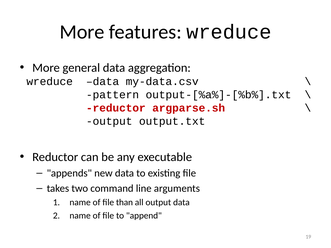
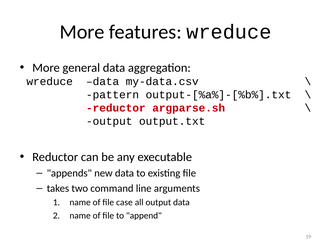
than: than -> case (124, 203)
